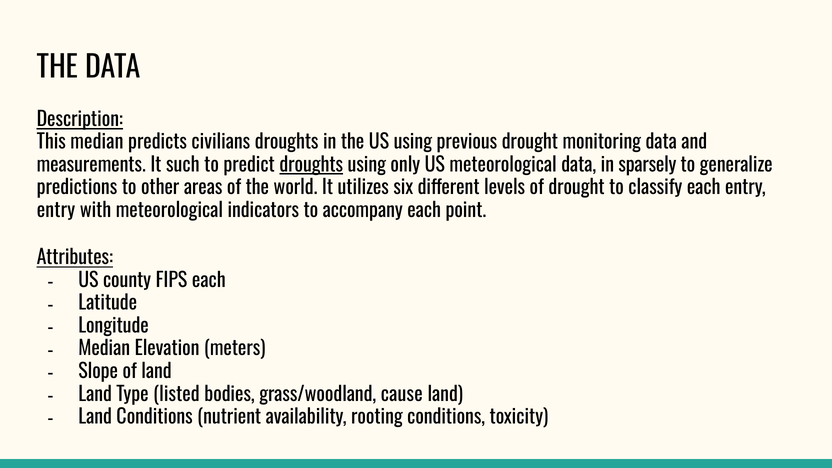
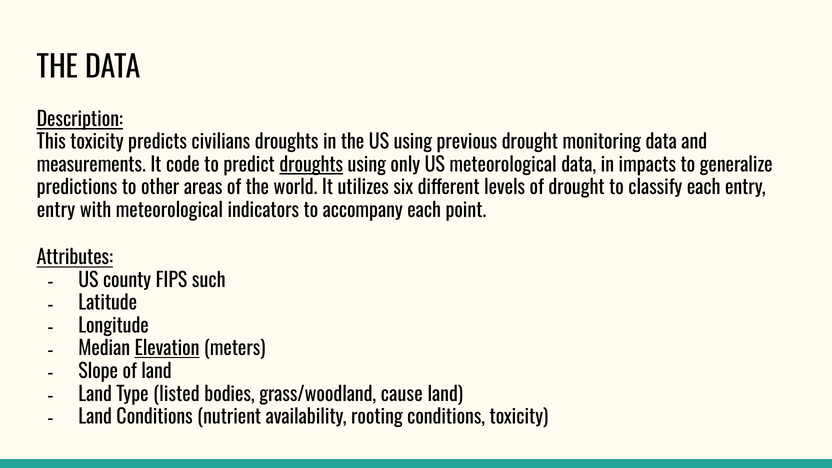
This median: median -> toxicity (97, 142)
such: such -> code (183, 165)
sparsely: sparsely -> impacts (647, 165)
FIPS each: each -> such (209, 281)
Elevation underline: none -> present (167, 349)
